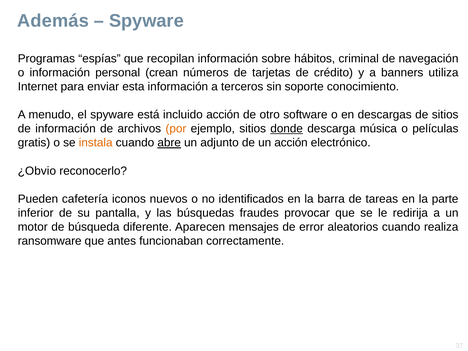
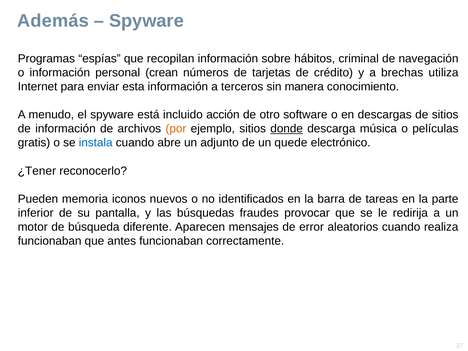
banners: banners -> brechas (402, 73)
soporte: soporte -> manera (304, 87)
instala colour: orange -> blue (96, 143)
abre underline: present -> none (169, 143)
un acción: acción -> quede (291, 143)
¿Obvio: ¿Obvio -> ¿Tener (37, 171)
cafetería: cafetería -> memoria (85, 199)
ransomware: ransomware -> funcionaban (50, 241)
